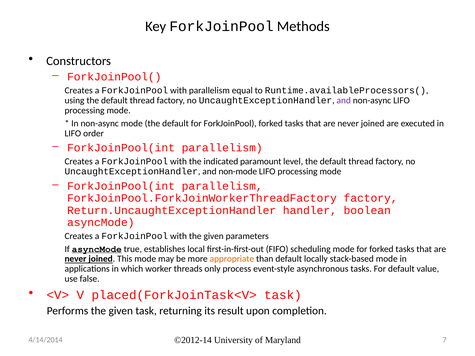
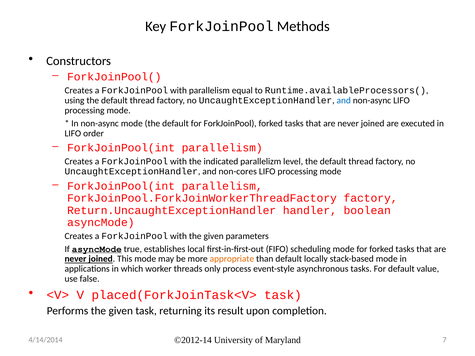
and colour: purple -> blue (344, 101)
paramount: paramount -> parallelizm (261, 162)
non-mode: non-mode -> non-cores (238, 172)
